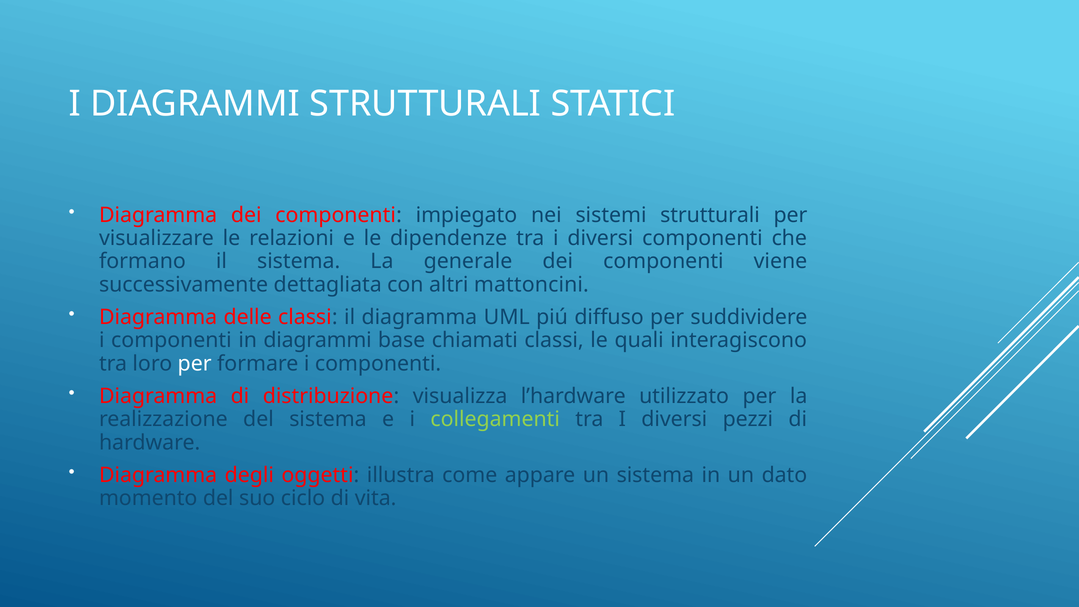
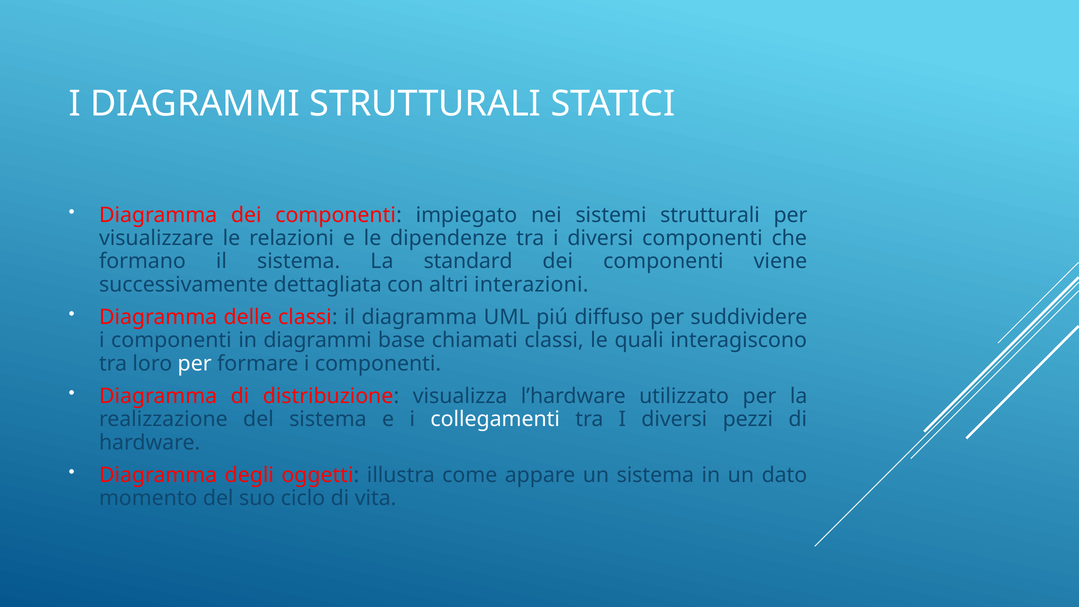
generale: generale -> standard (468, 261)
mattoncini: mattoncini -> interazioni (531, 284)
collegamenti colour: light green -> white (495, 419)
